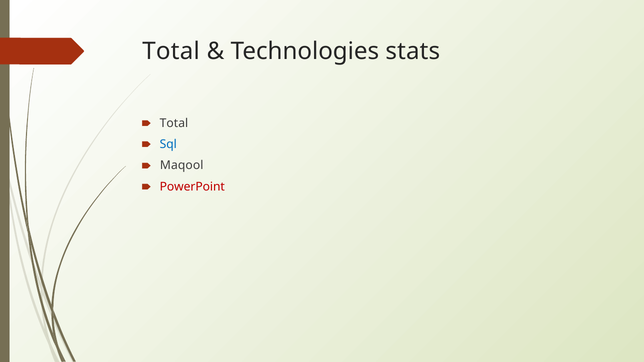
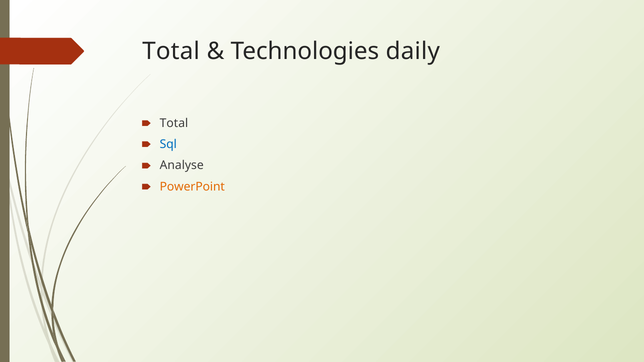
stats: stats -> daily (413, 52)
Maqool: Maqool -> Analyse (182, 166)
PowerPoint colour: red -> orange (192, 187)
